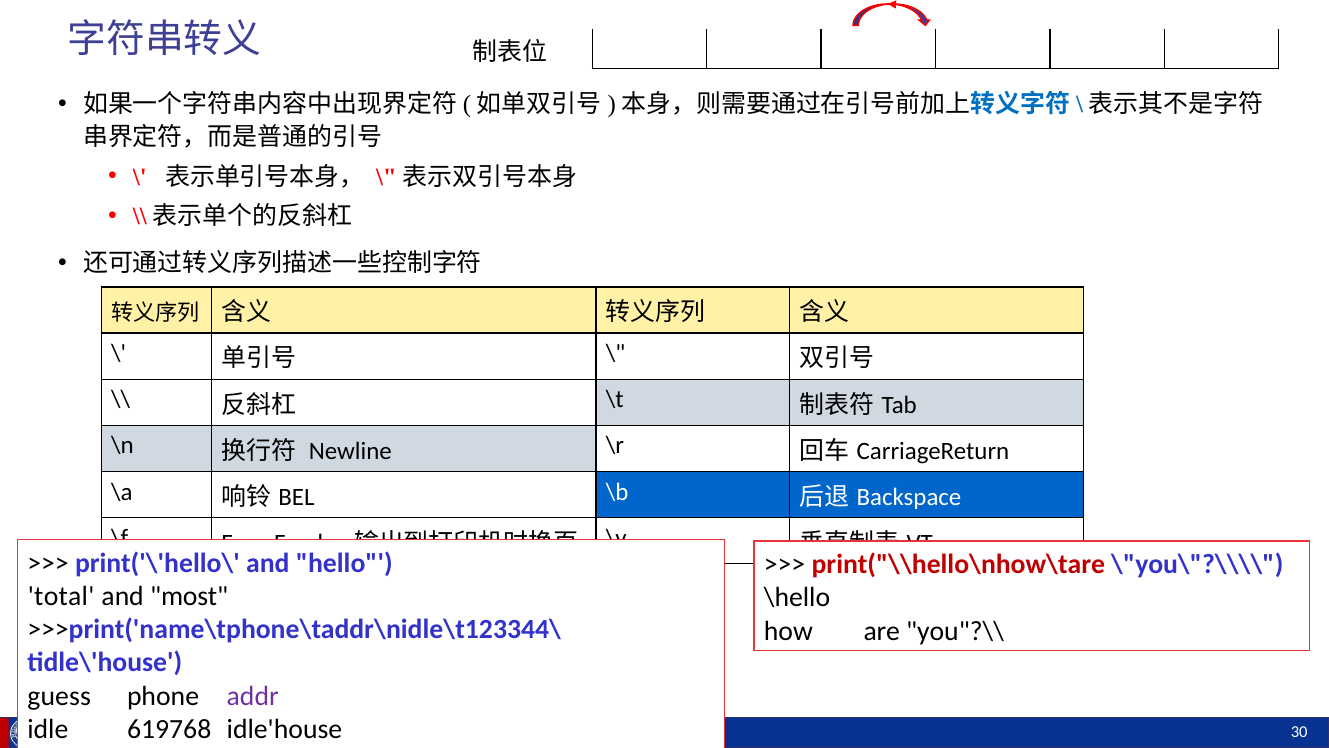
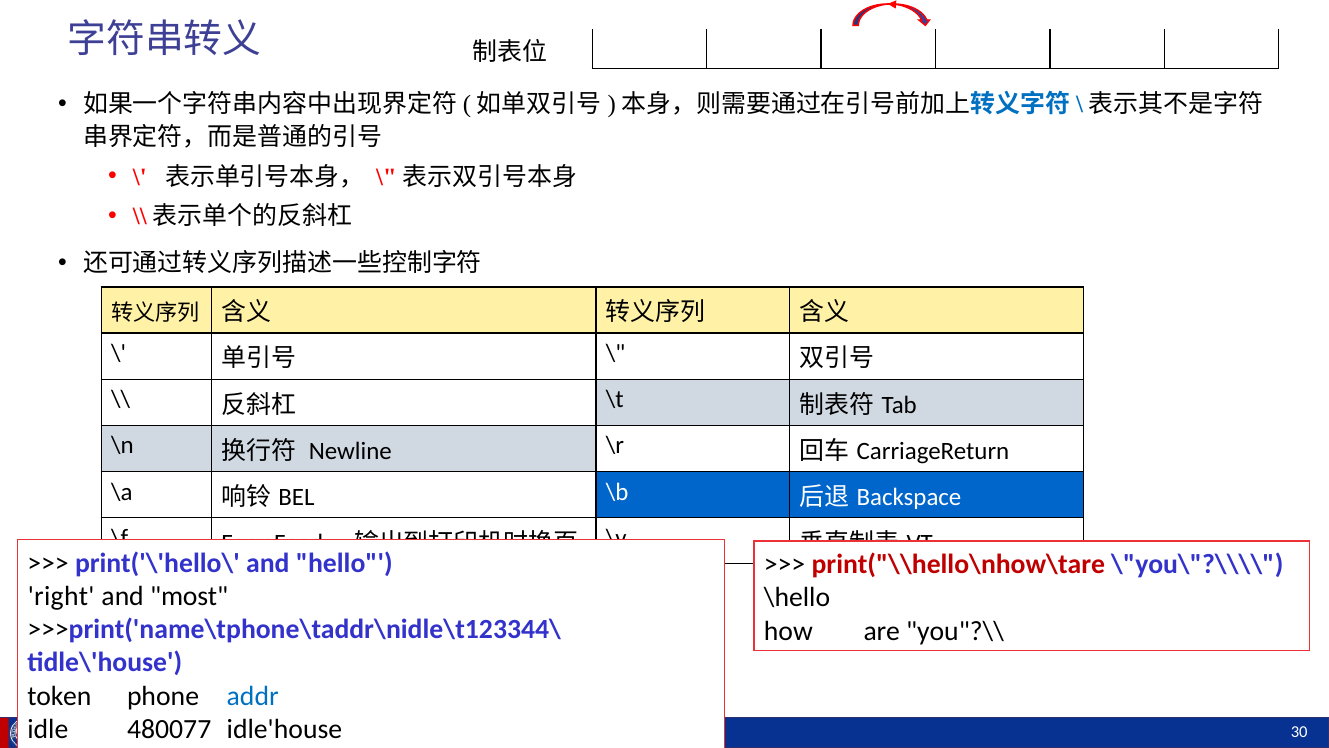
total: total -> right (61, 596)
guess: guess -> token (59, 696)
addr colour: purple -> blue (253, 696)
619768: 619768 -> 480077 (169, 729)
